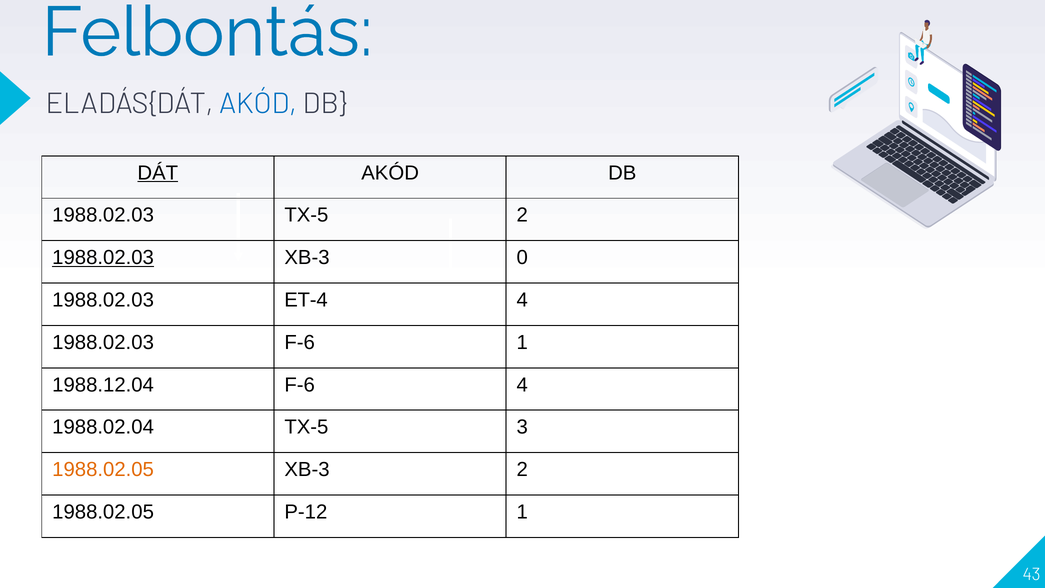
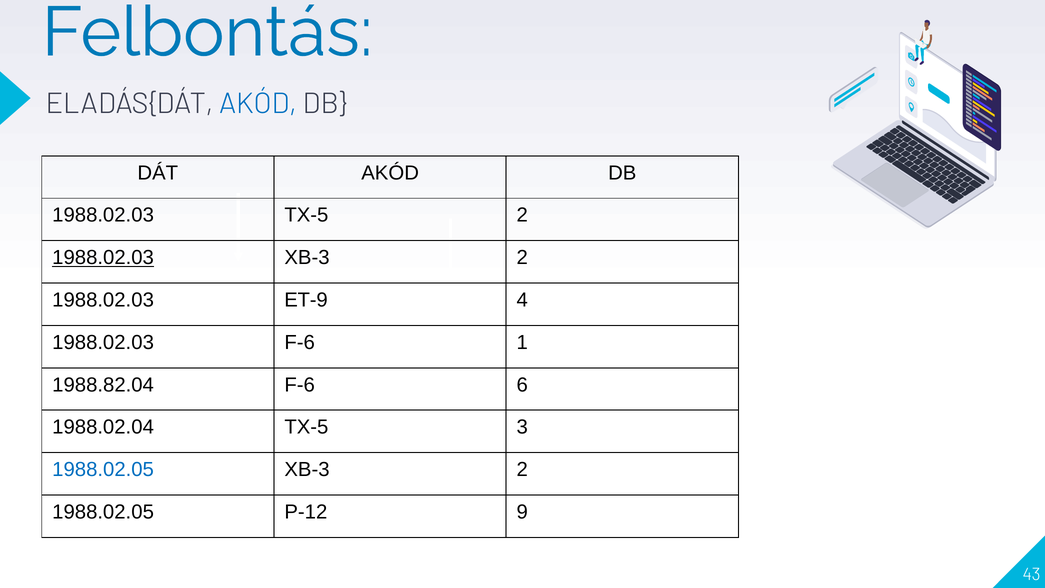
DÁT underline: present -> none (158, 173)
0: 0 -> 2 (522, 258)
ET-4: ET-4 -> ET-9 (306, 300)
1988.12.04: 1988.12.04 -> 1988.82.04 (103, 385)
F-6 4: 4 -> 6 (522, 385)
1988.02.05 colour: orange -> blue (103, 469)
P-12 1: 1 -> 9 (522, 512)
